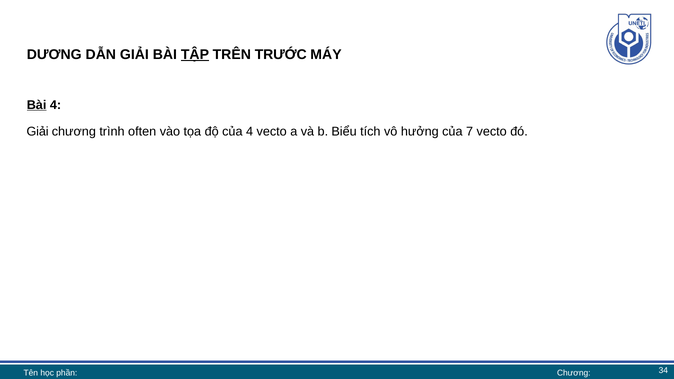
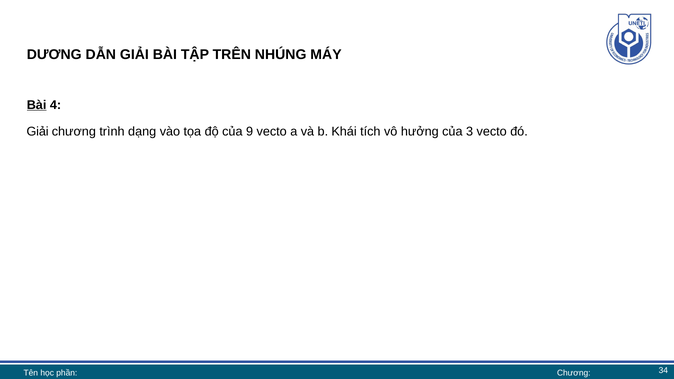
TẬP underline: present -> none (195, 54)
TRƯỚC: TRƯỚC -> NHÚNG (281, 54)
often: often -> dạng (142, 132)
của 4: 4 -> 9 (250, 132)
Biểu: Biểu -> Khái (344, 132)
7: 7 -> 3 (470, 132)
